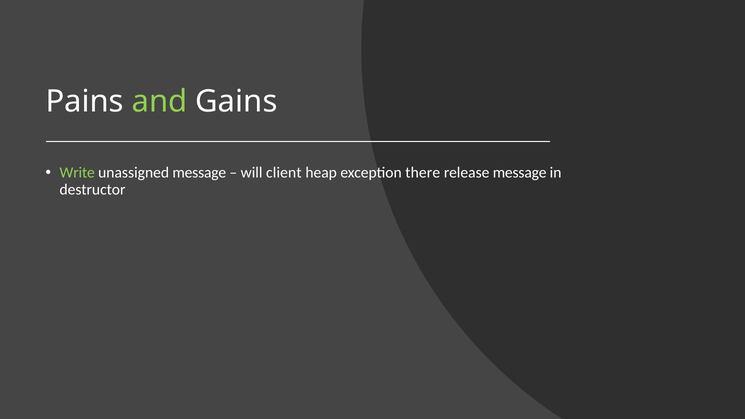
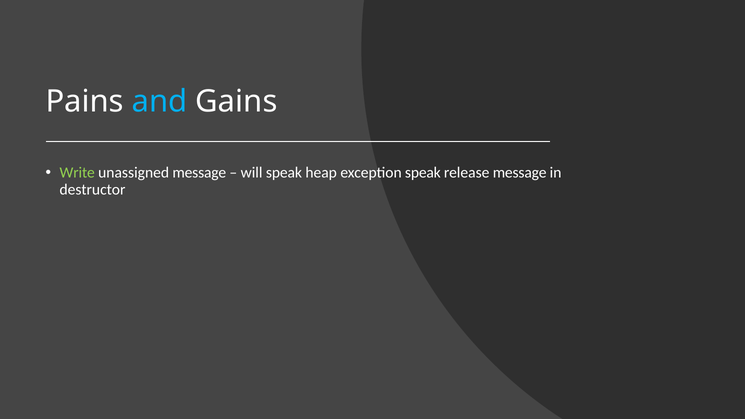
and colour: light green -> light blue (160, 102)
will client: client -> speak (284, 173)
exception there: there -> speak (423, 173)
